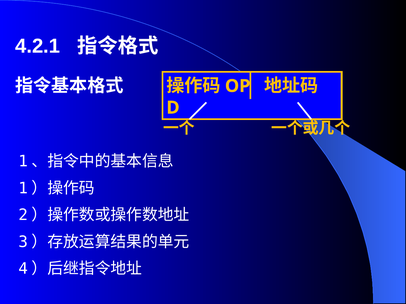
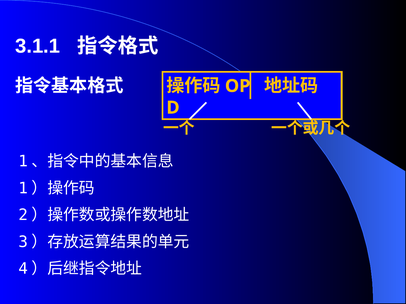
4.2.1: 4.2.1 -> 3.1.1 (38, 46)
